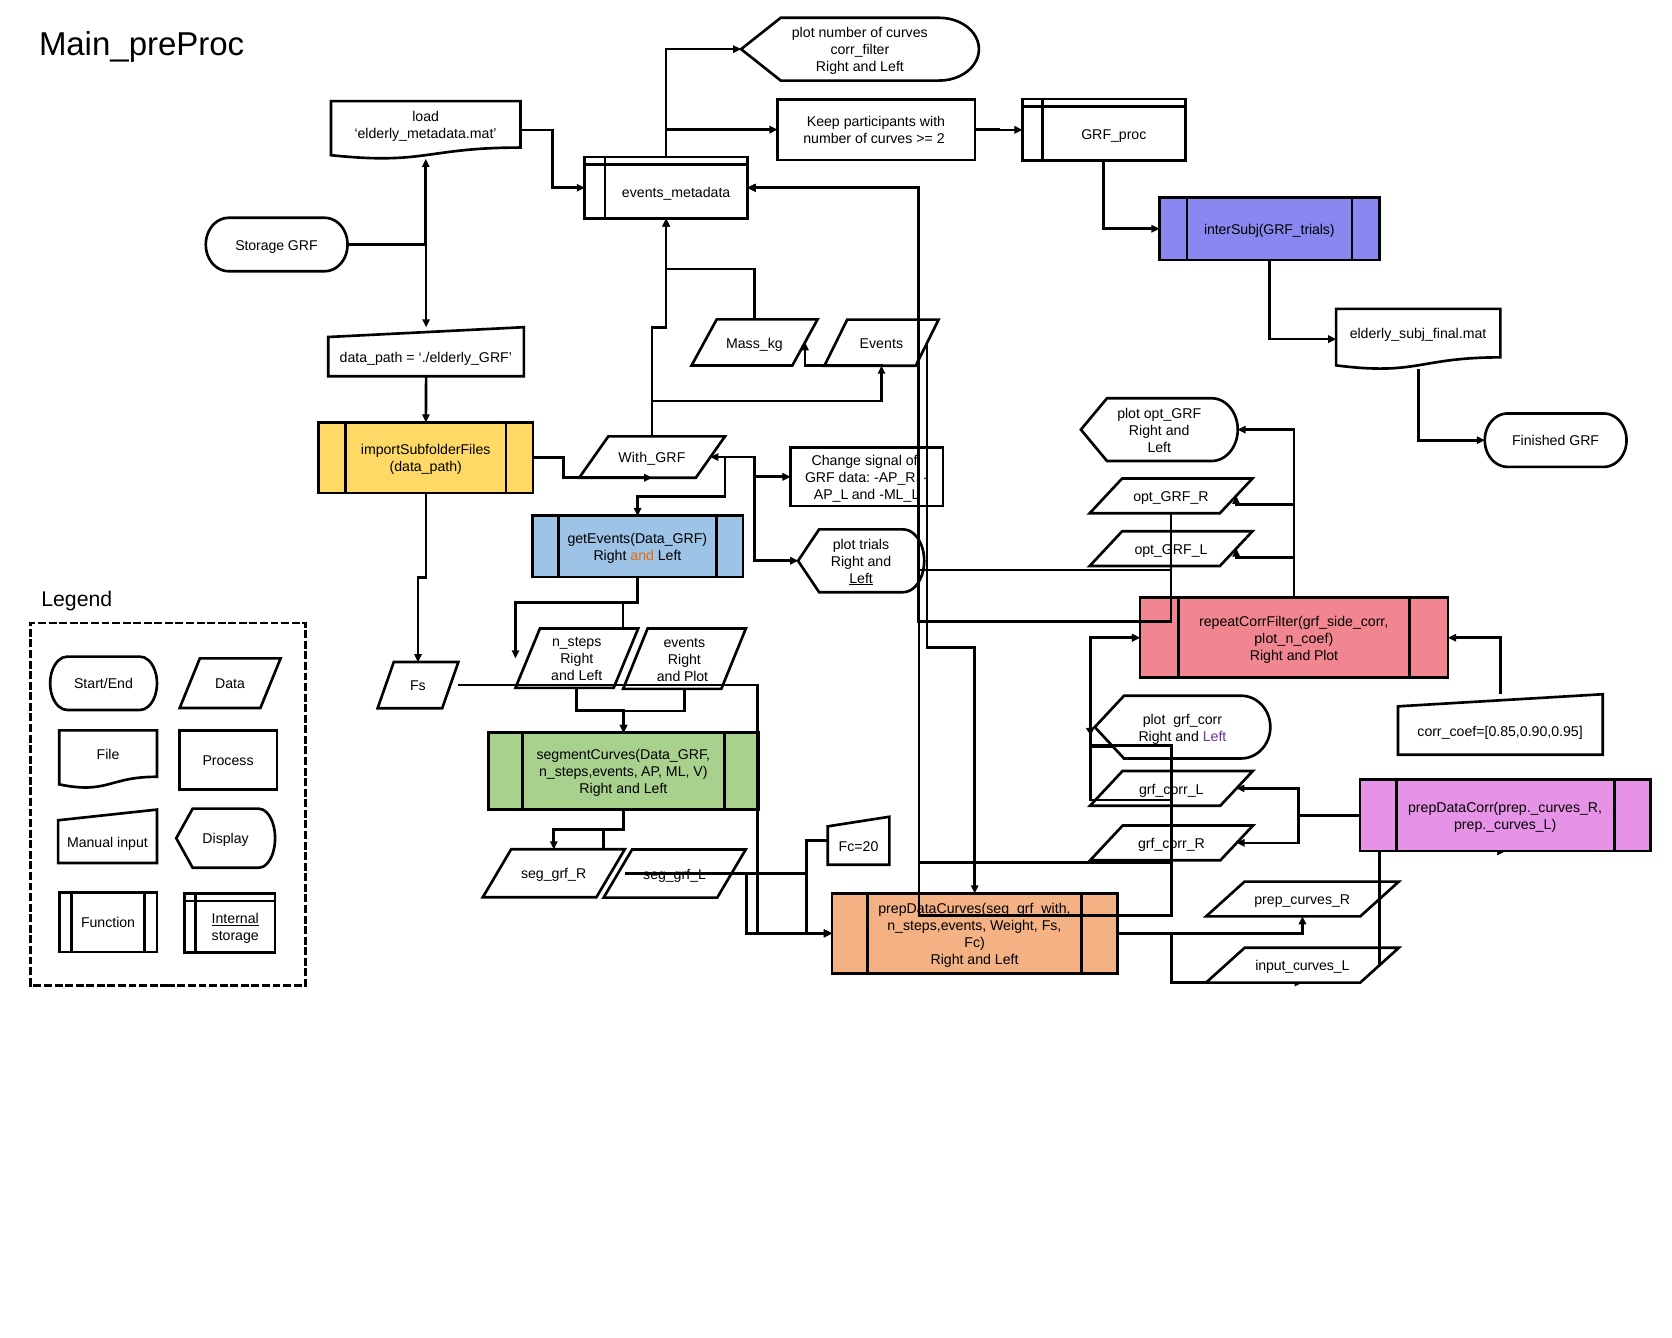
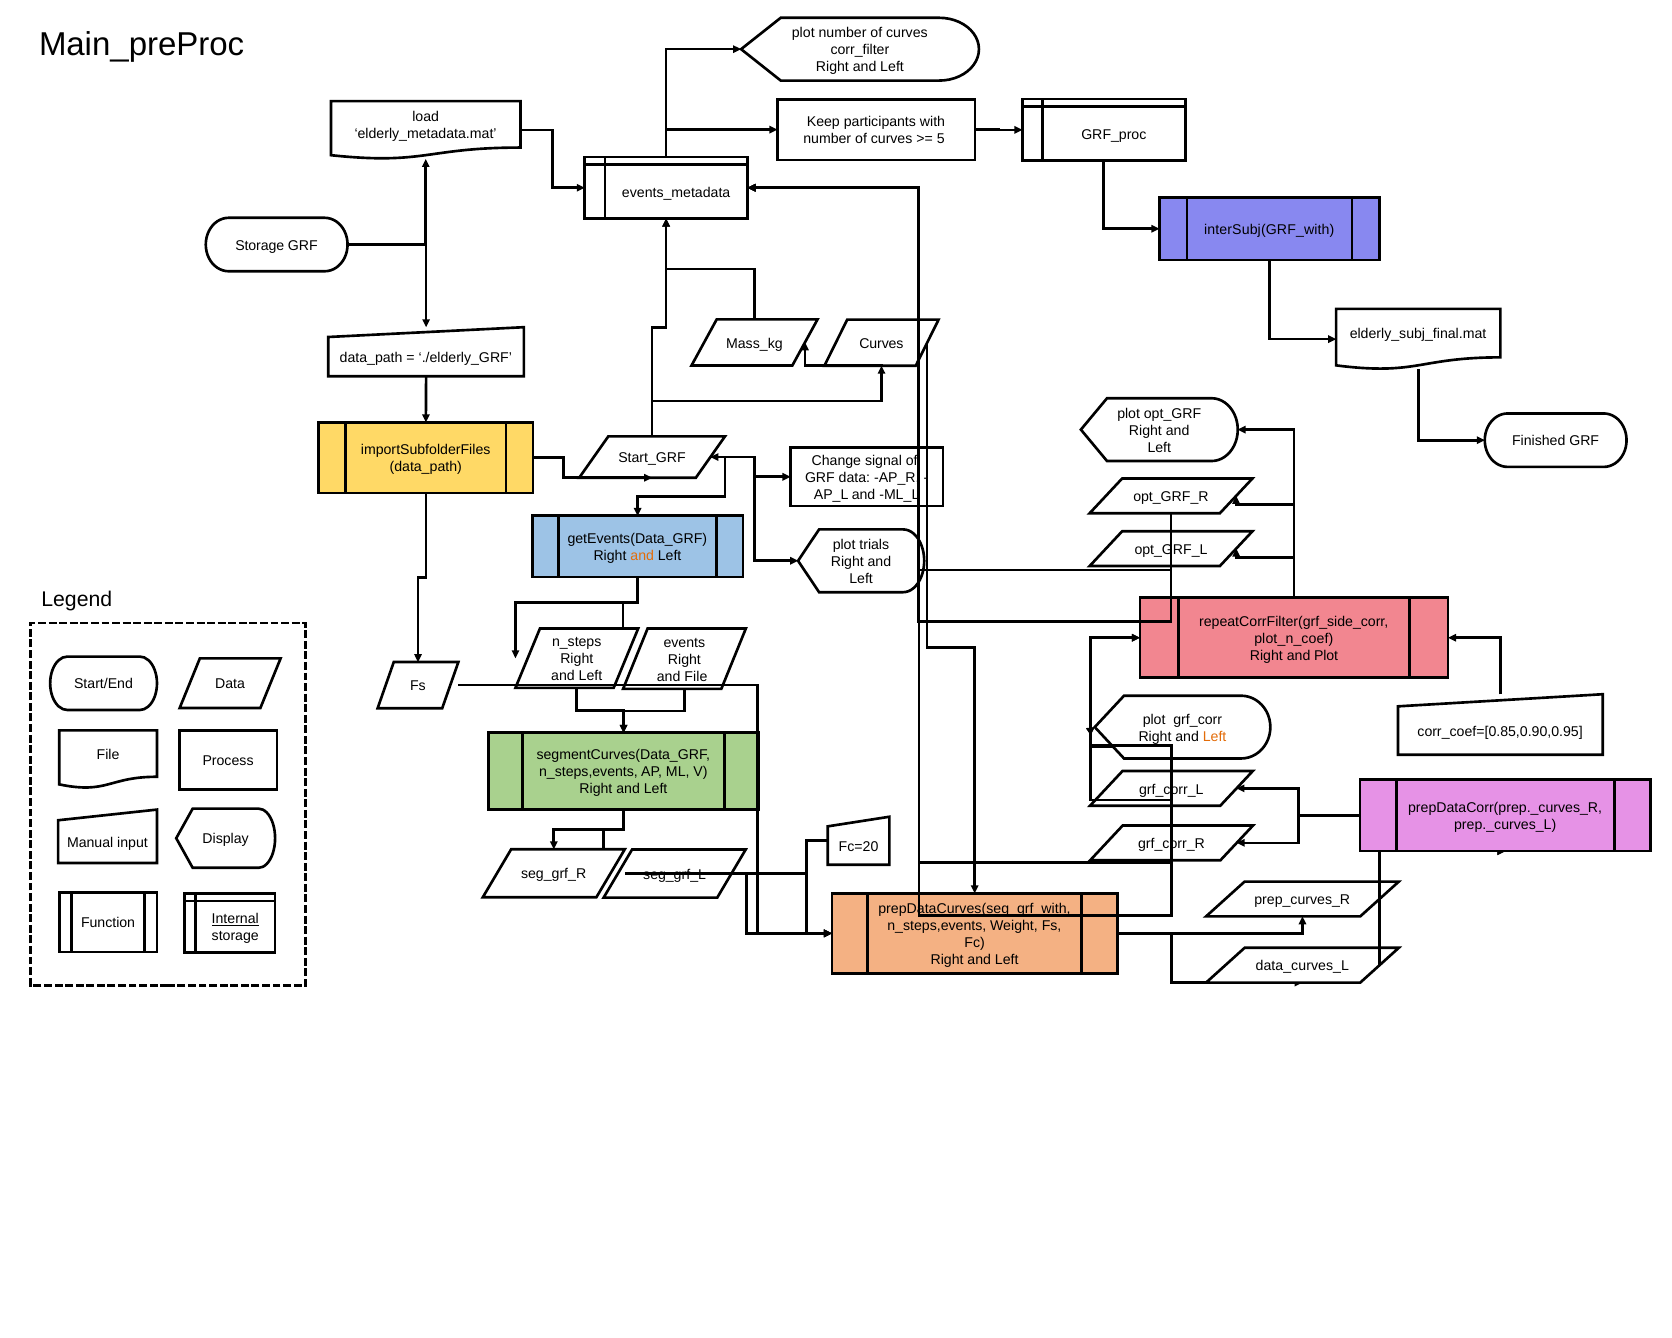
2: 2 -> 5 (941, 139)
interSubj(GRF_trials: interSubj(GRF_trials -> interSubj(GRF_with (1269, 230)
Mass_kg Events: Events -> Curves (881, 344)
With_GRF: With_GRF -> Start_GRF (652, 458)
Left underline: present -> none (861, 579)
Plot: Plot -> File (696, 677)
Left colour: purple -> orange (1215, 736)
input_curves_L: input_curves_L -> data_curves_L (1302, 966)
